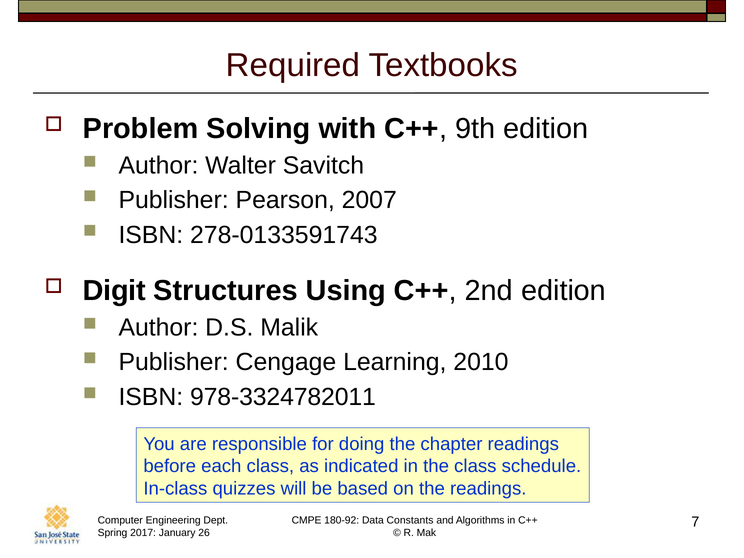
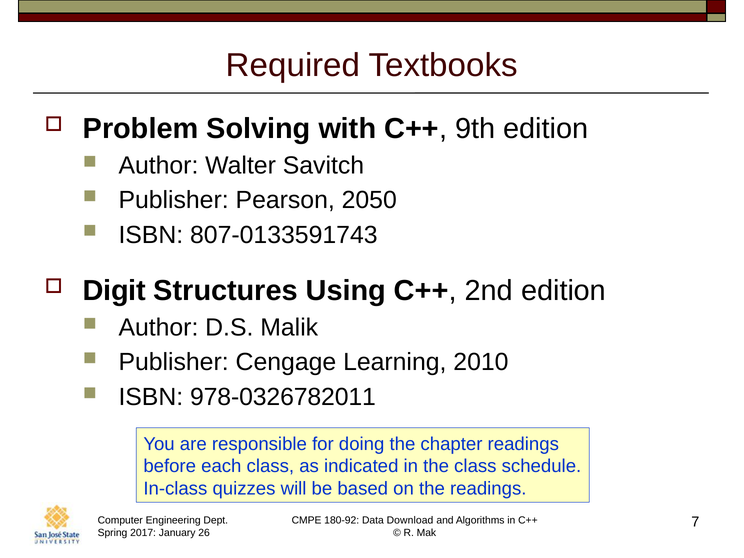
2007: 2007 -> 2050 (369, 200)
278-0133591743: 278-0133591743 -> 807-0133591743 (284, 235)
978-3324782011: 978-3324782011 -> 978-0326782011 (283, 397)
Constants: Constants -> Download (410, 520)
